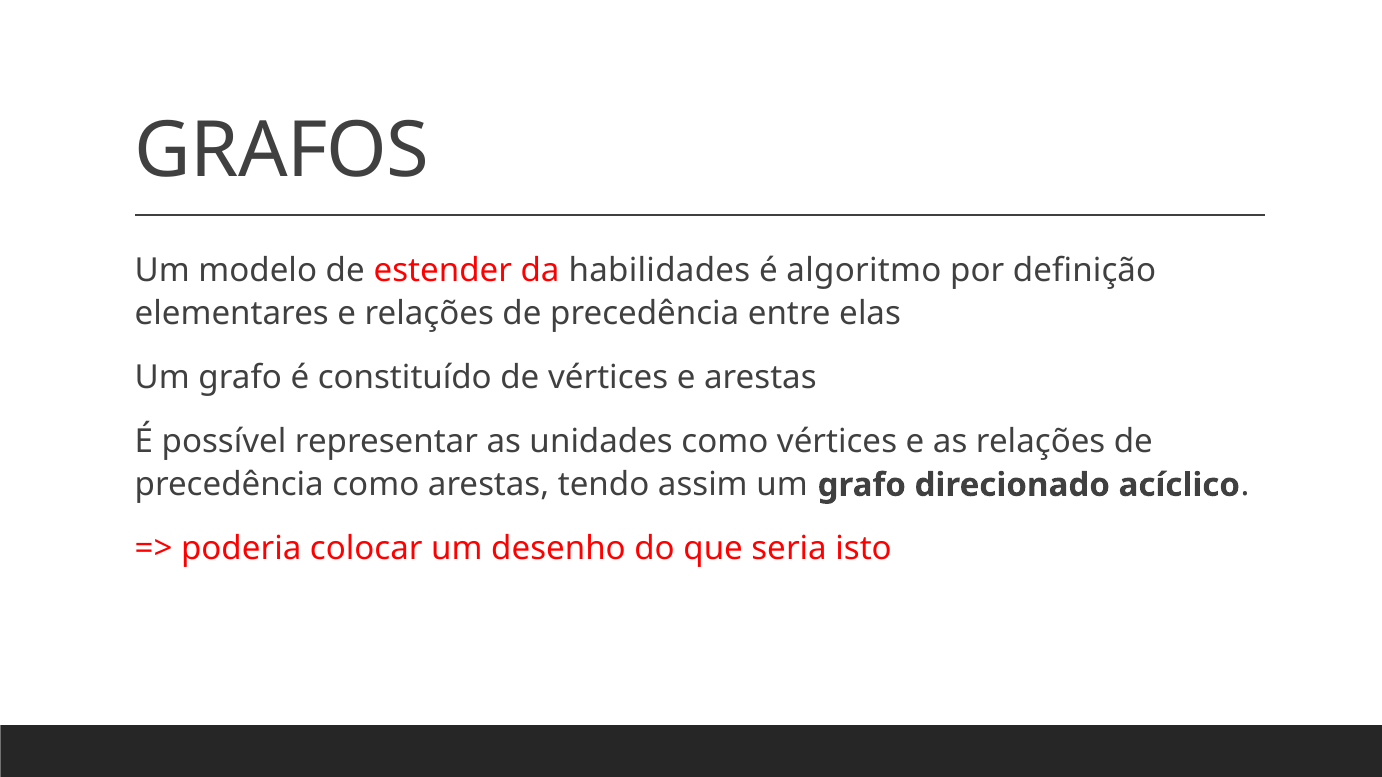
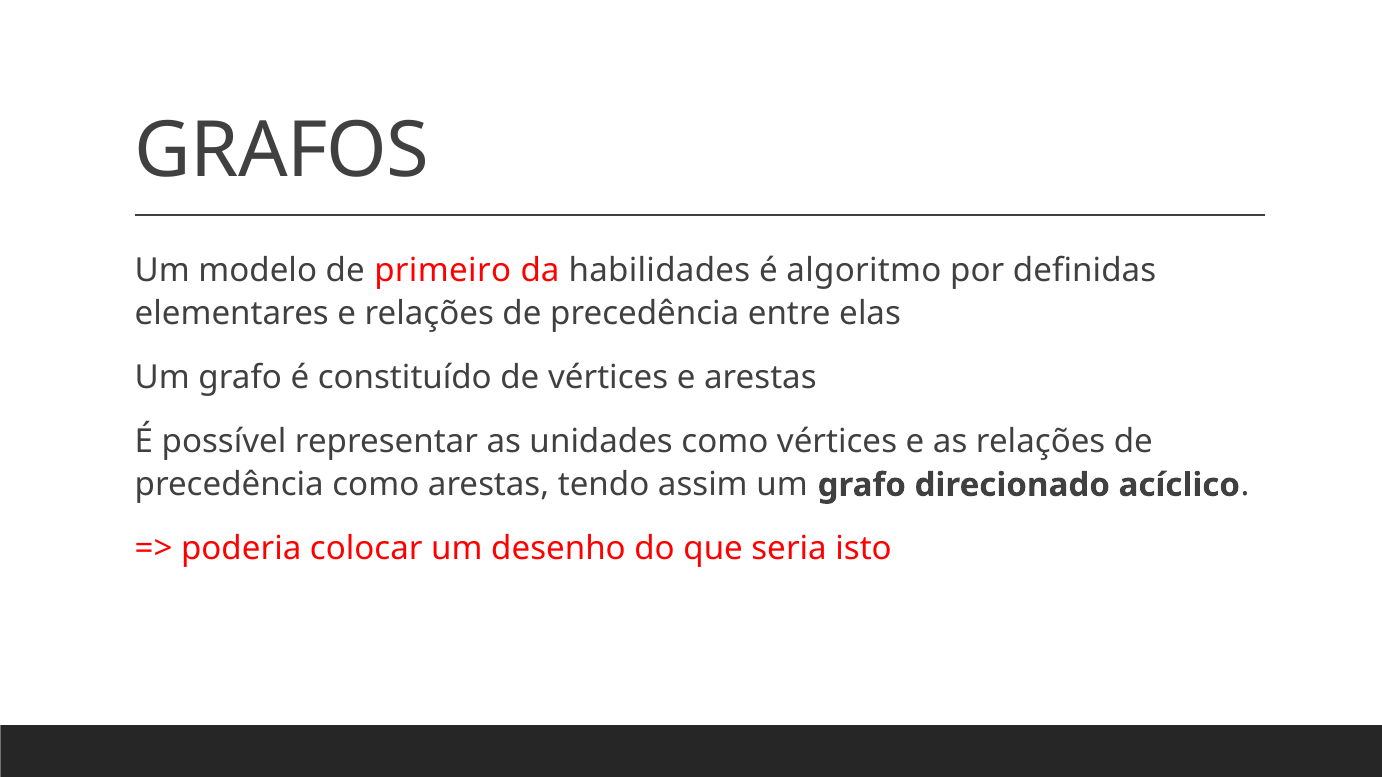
estender: estender -> primeiro (443, 270)
definição: definição -> definidas (1085, 270)
